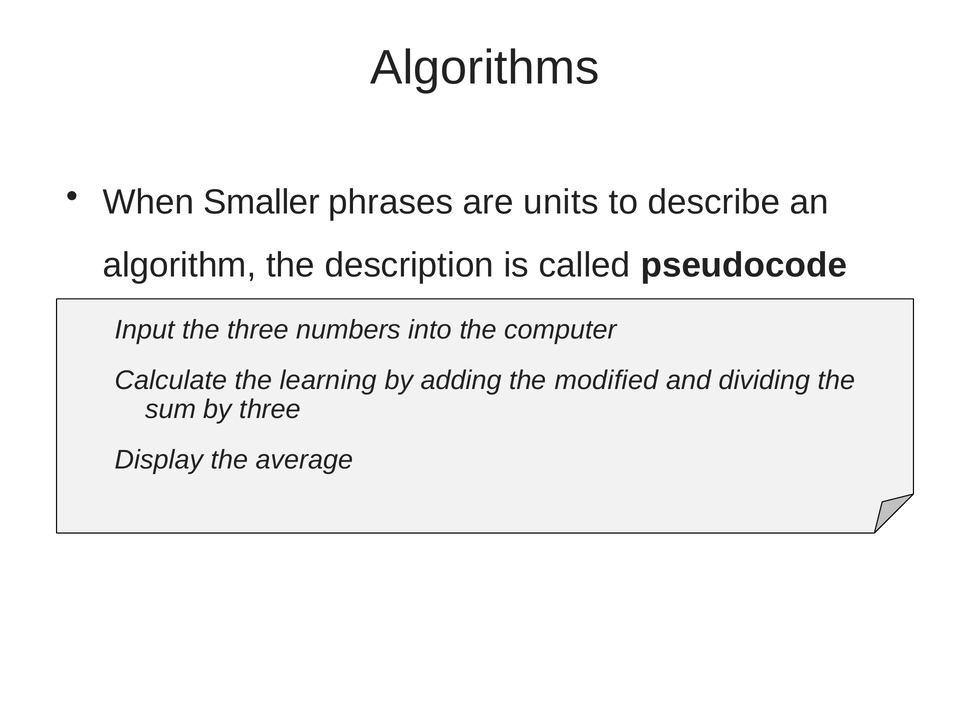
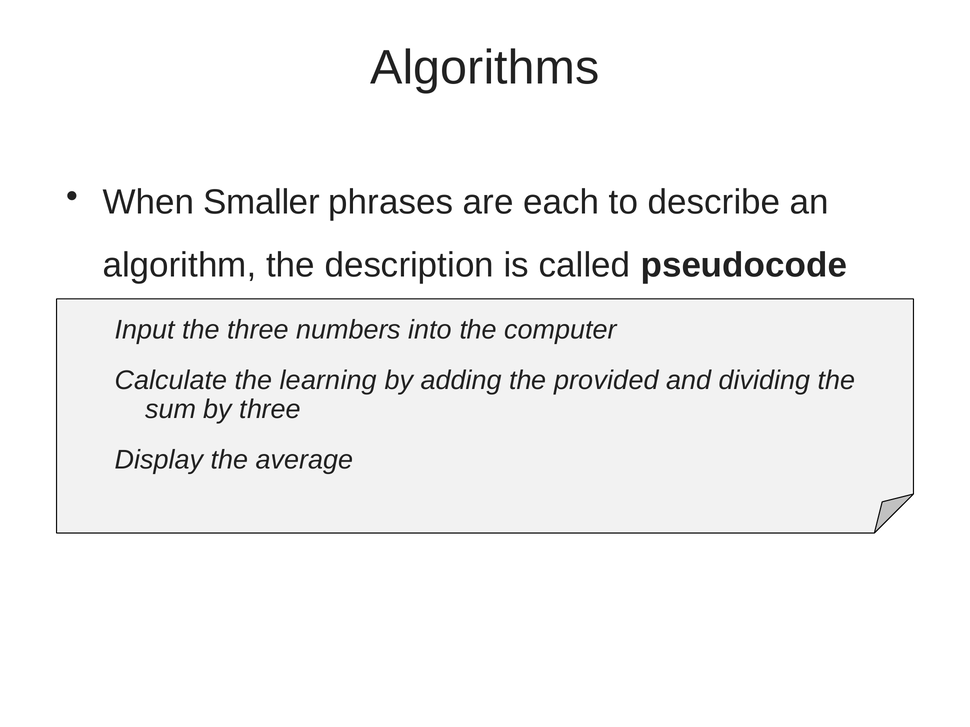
units: units -> each (561, 203)
modified: modified -> provided (606, 380)
